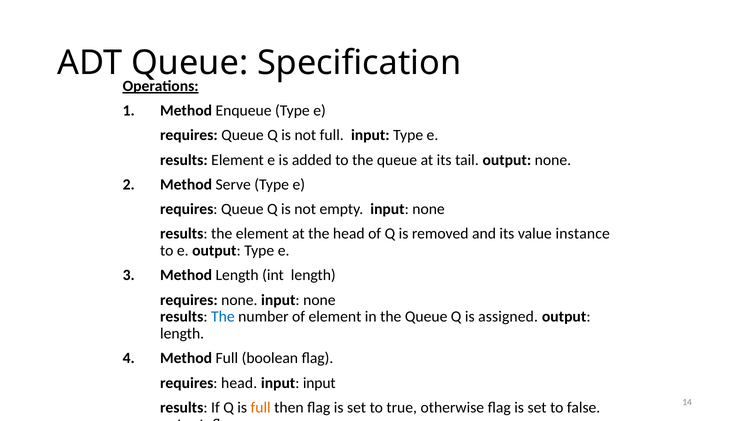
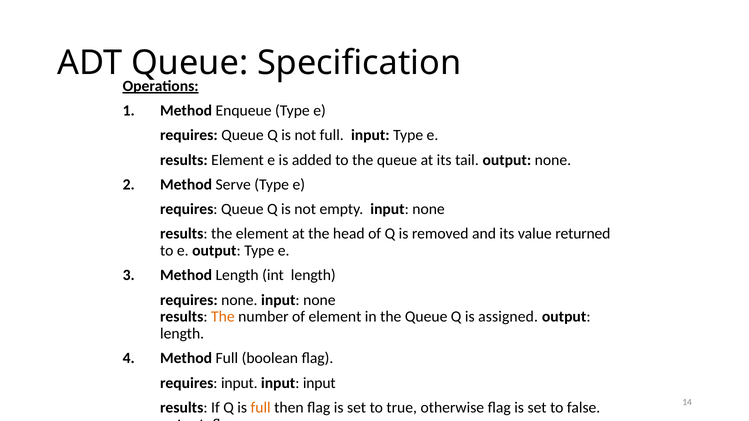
instance: instance -> returned (583, 234)
The colour: blue -> orange (223, 317)
requires head: head -> input (239, 383)
